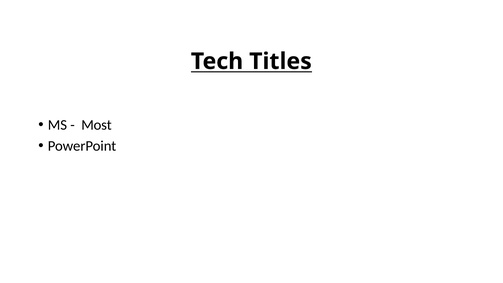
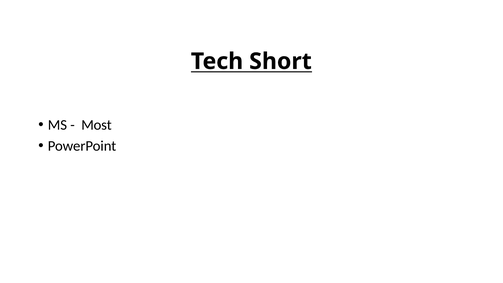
Titles: Titles -> Short (280, 61)
